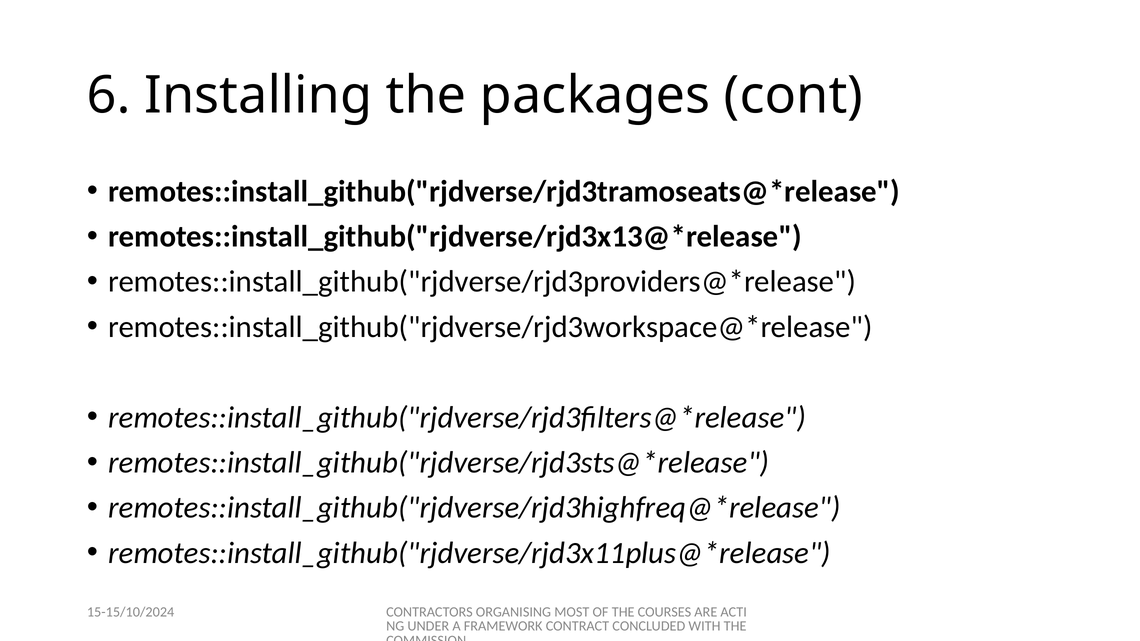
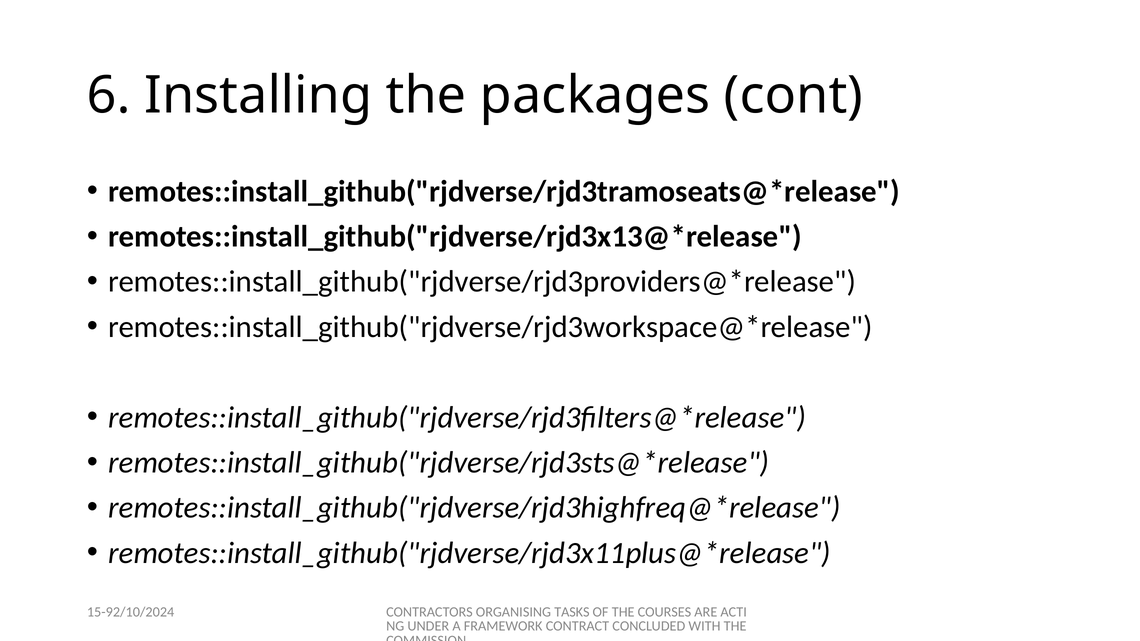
MOST: MOST -> TASKS (572, 612)
15-15/10/2024: 15-15/10/2024 -> 15-92/10/2024 (131, 612)
